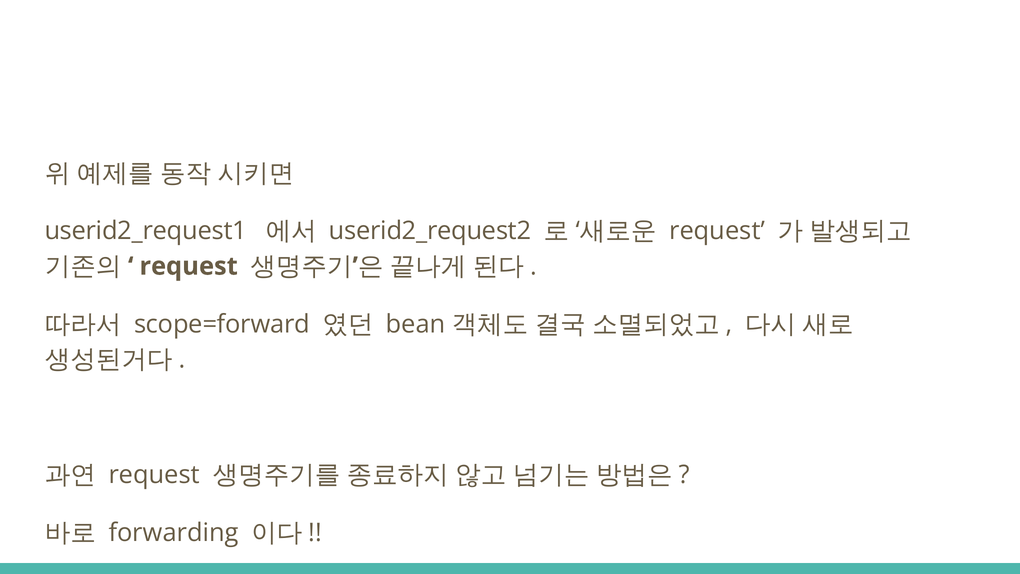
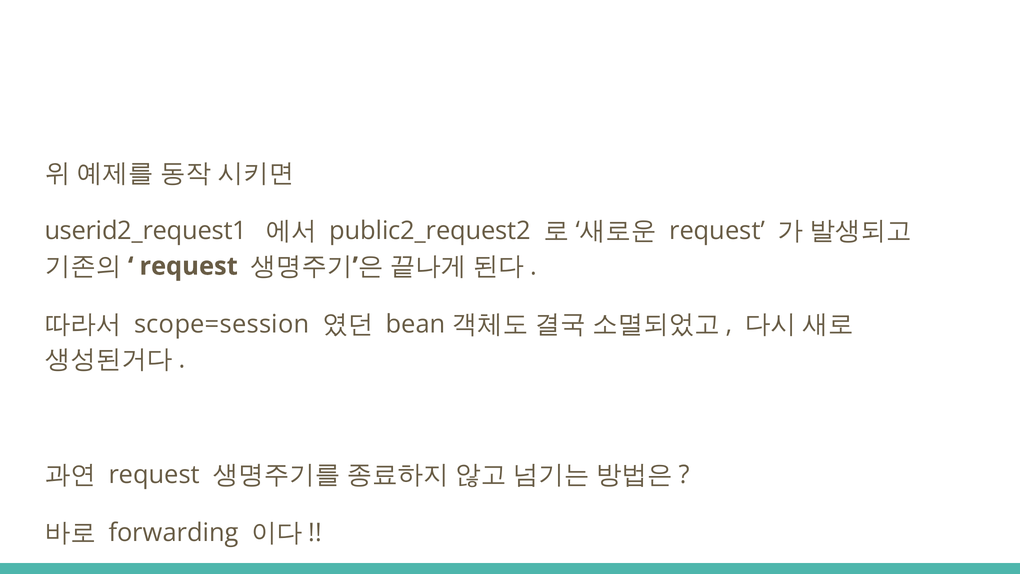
userid2_request2: userid2_request2 -> public2_request2 (430, 231)
scope=forward: scope=forward -> scope=session (222, 324)
